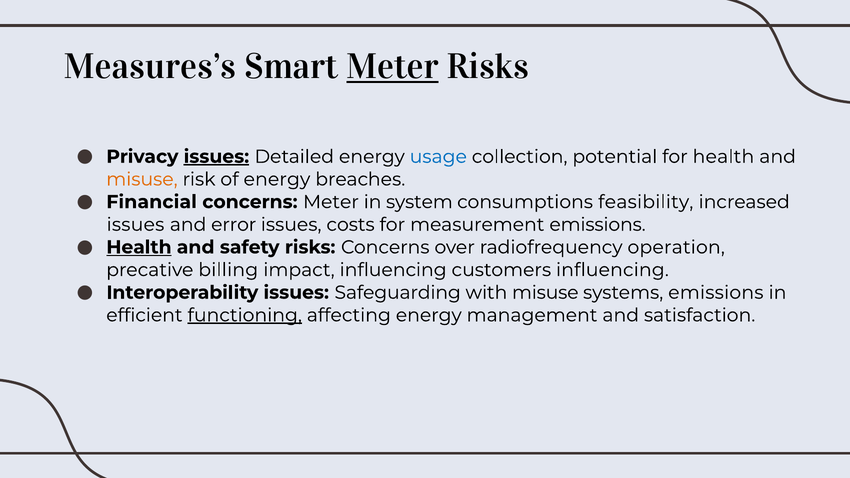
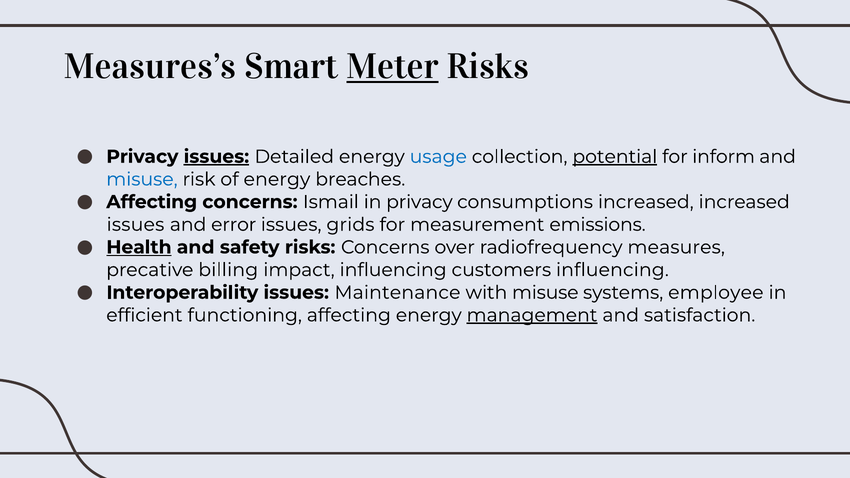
potential underline: none -> present (615, 157)
for health: health -> inform (724, 157)
misuse colour: orange -> blue (142, 179)
Financial: Financial -> Affecting (152, 202)
concerns Meter: Meter -> Ismail (331, 202)
in system: system -> privacy (419, 202)
consumptions feasibility: feasibility -> increased (646, 202)
costs: costs -> grids (350, 225)
operation: operation -> measures (676, 247)
Safeguarding: Safeguarding -> Maintenance (397, 293)
systems emissions: emissions -> employee (716, 293)
functioning underline: present -> none (245, 315)
management underline: none -> present (532, 315)
